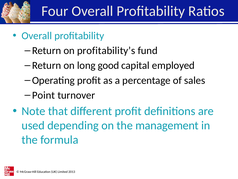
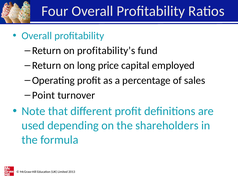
good: good -> price (108, 65)
management: management -> shareholders (167, 125)
